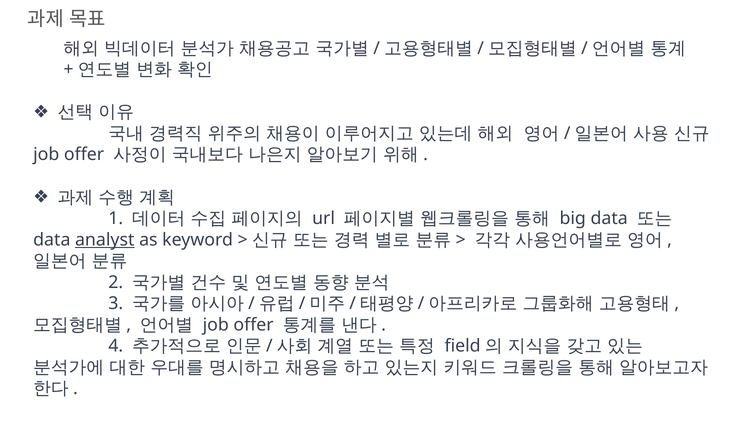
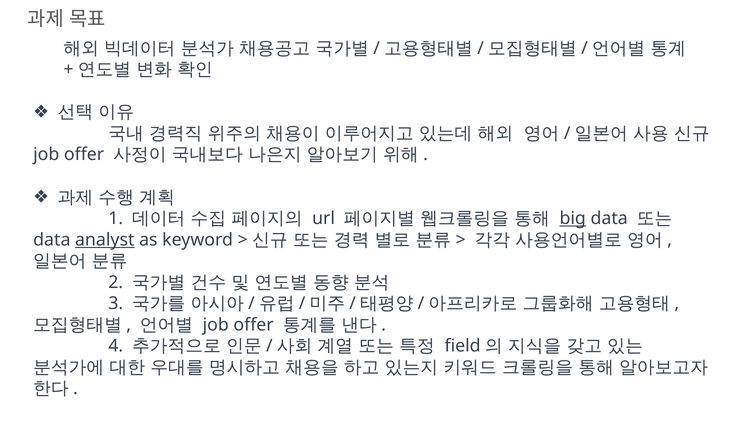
big underline: none -> present (573, 219)
